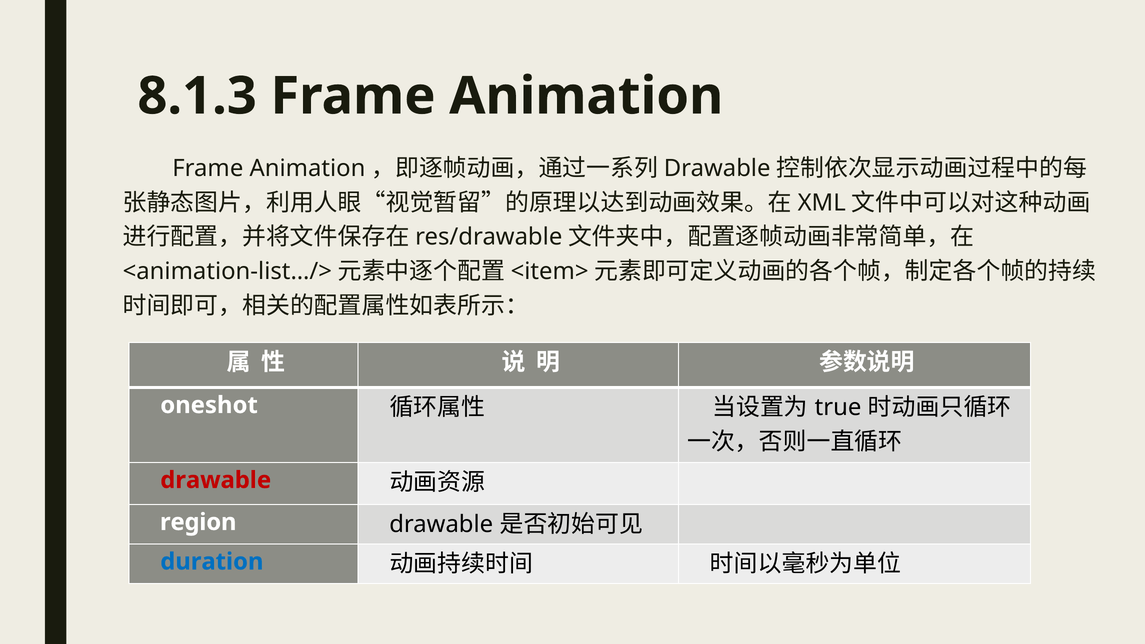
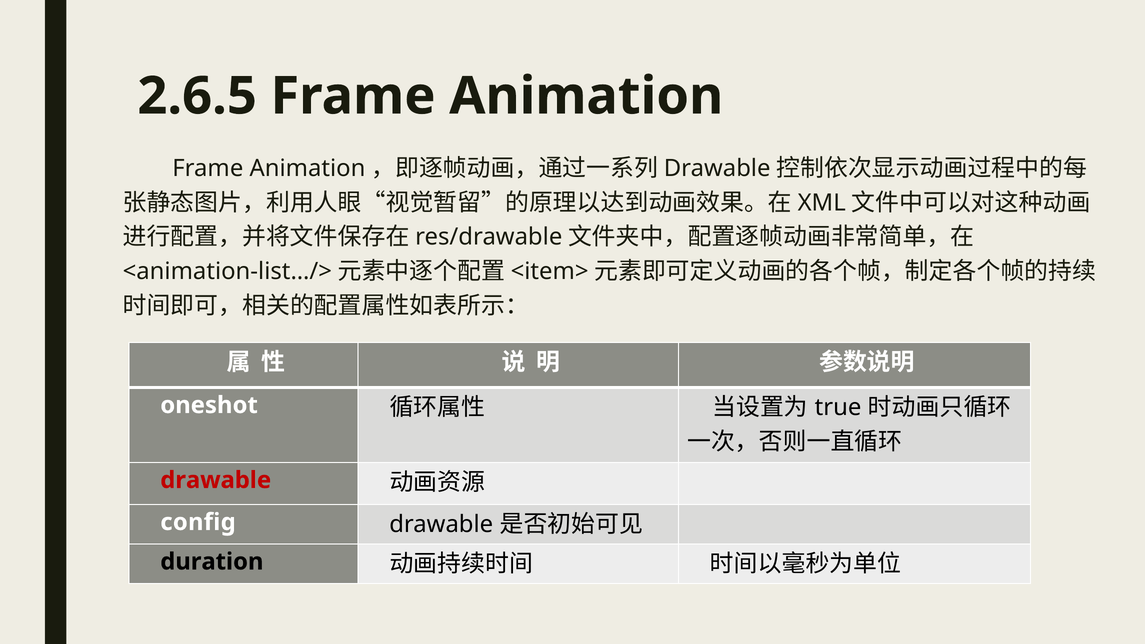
8.1.3: 8.1.3 -> 2.6.5 (197, 96)
region: region -> config (198, 522)
duration colour: blue -> black (212, 562)
